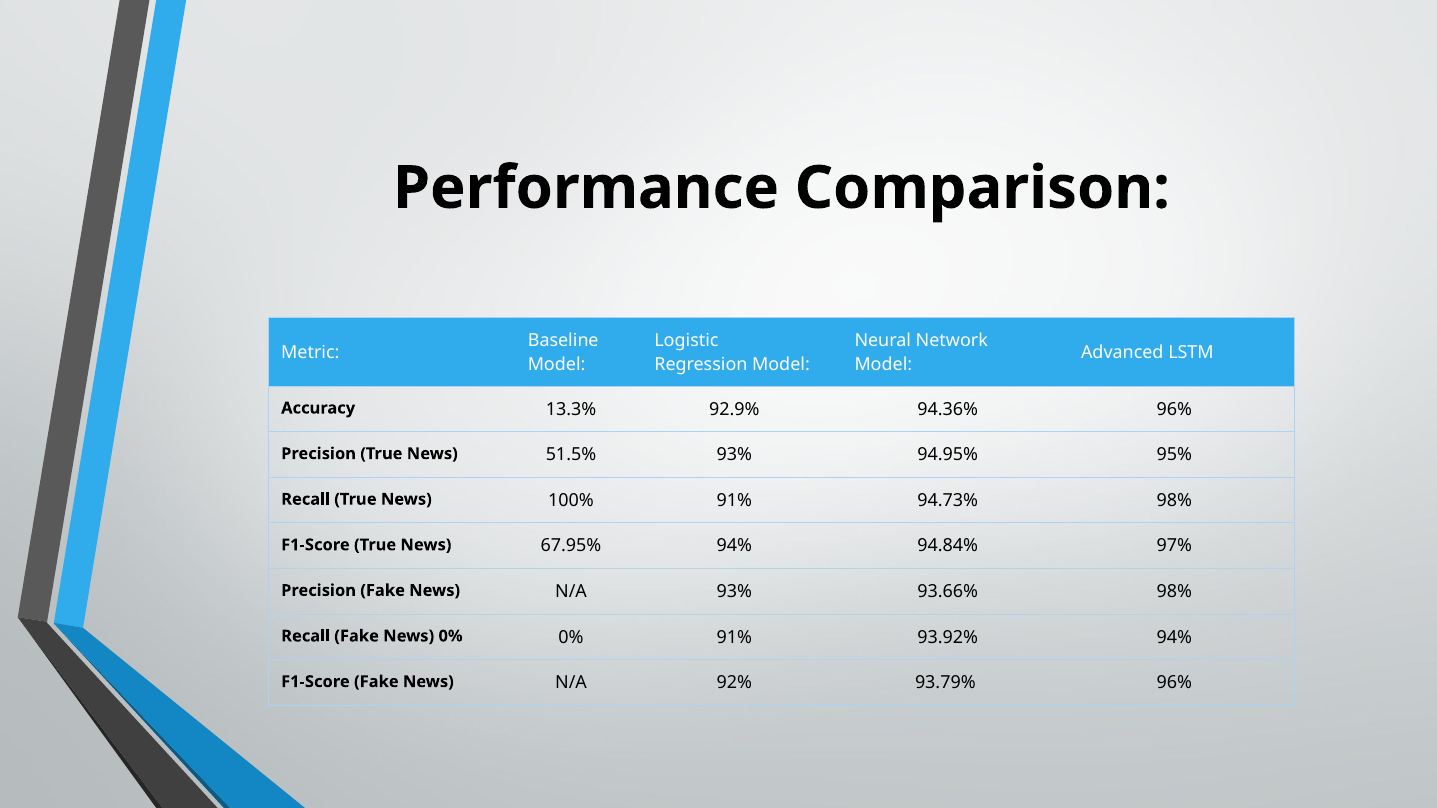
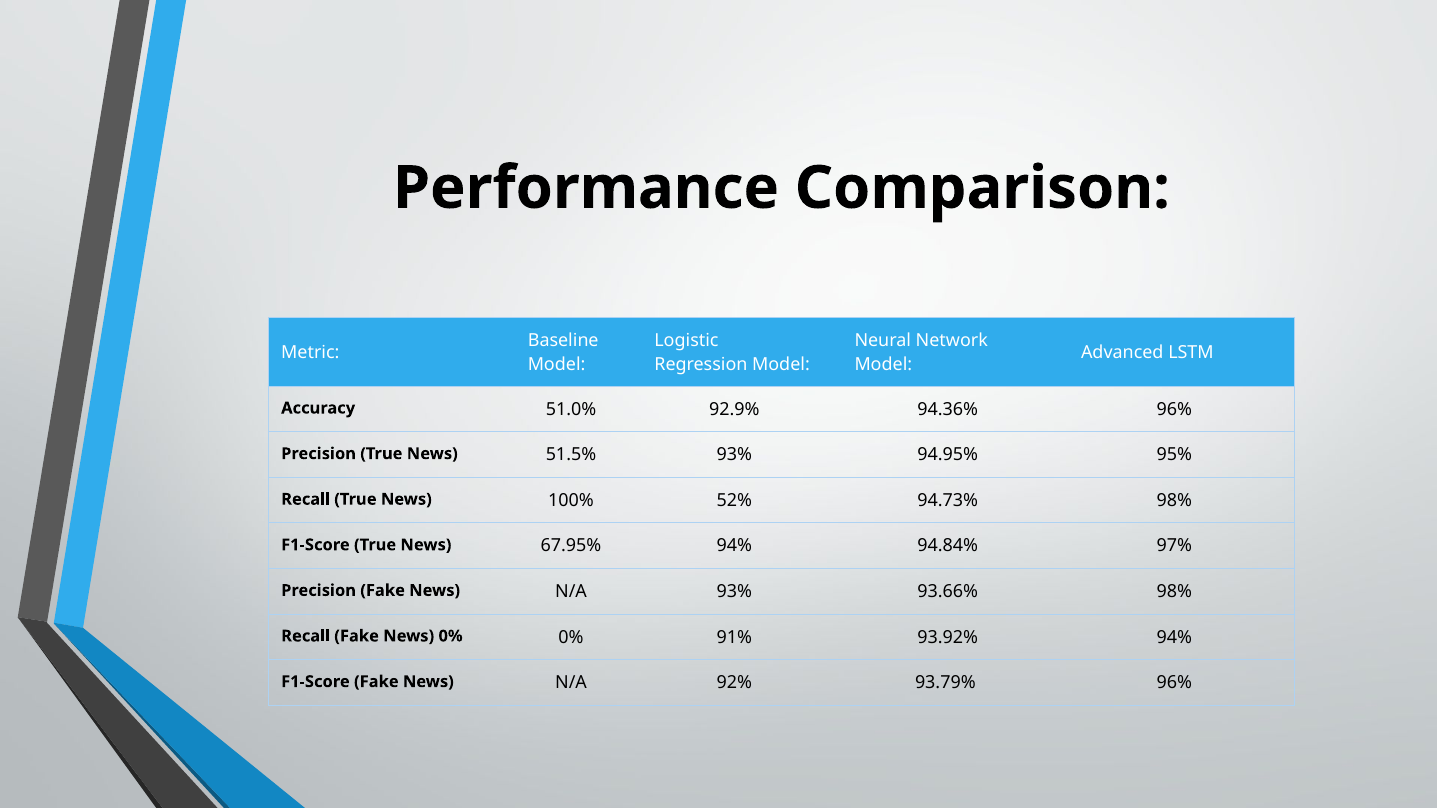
13.3%: 13.3% -> 51.0% (571, 409)
100% 91%: 91% -> 52% (734, 501)
